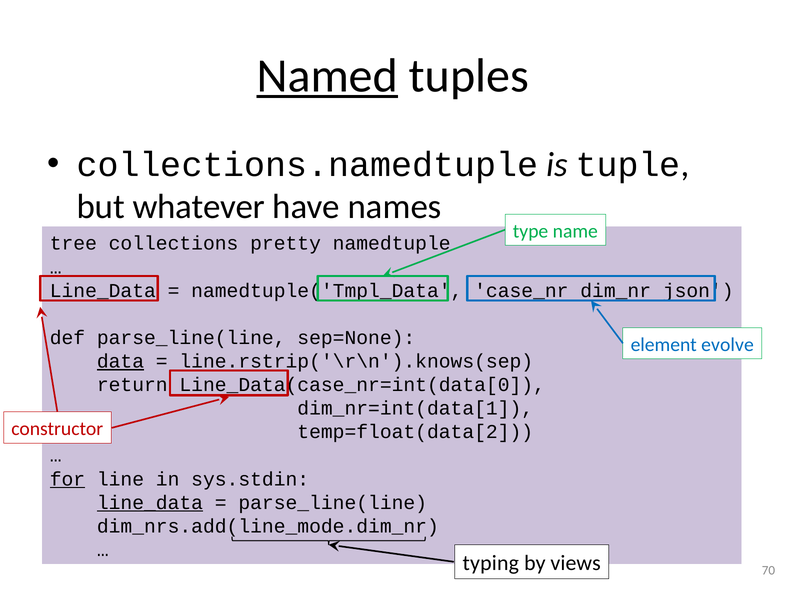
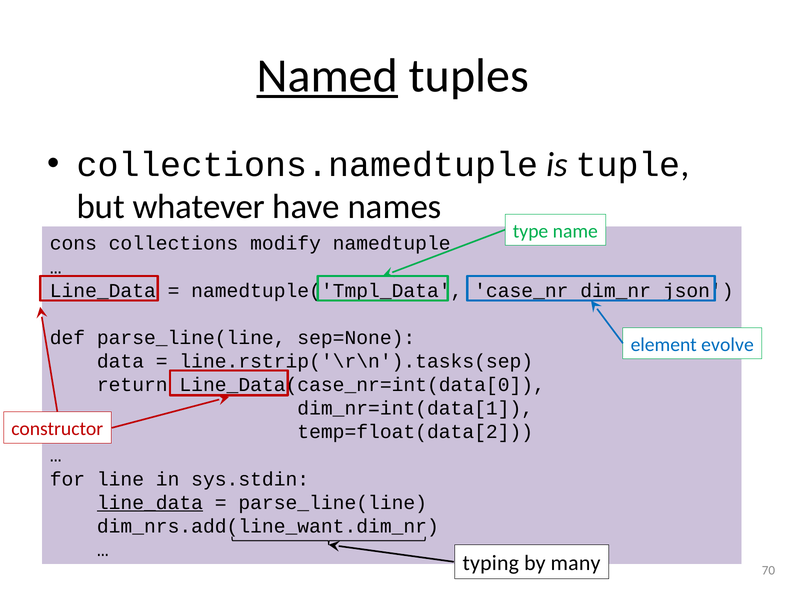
tree: tree -> cons (73, 244)
pretty: pretty -> modify (286, 244)
data underline: present -> none (120, 362)
line.rstrip('\r\n').knows(sep: line.rstrip('\r\n').knows(sep -> line.rstrip('\r\n').tasks(sep (356, 362)
for underline: present -> none (67, 479)
dim_nrs.add(line_mode.dim_nr: dim_nrs.add(line_mode.dim_nr -> dim_nrs.add(line_want.dim_nr (268, 527)
views: views -> many (576, 564)
